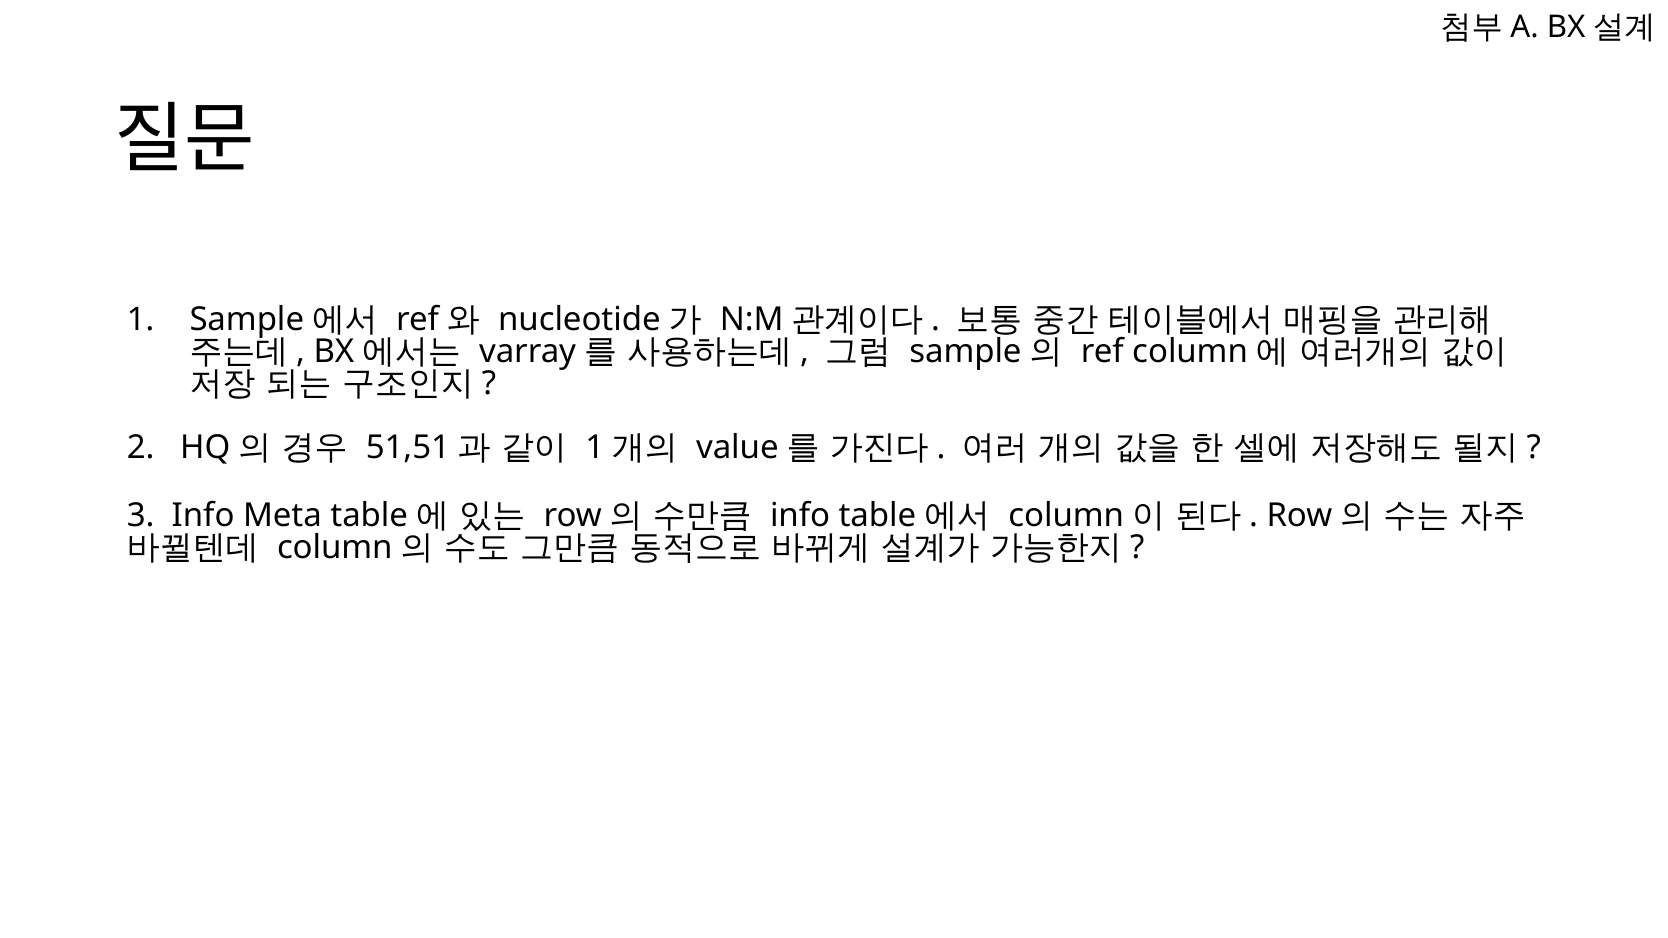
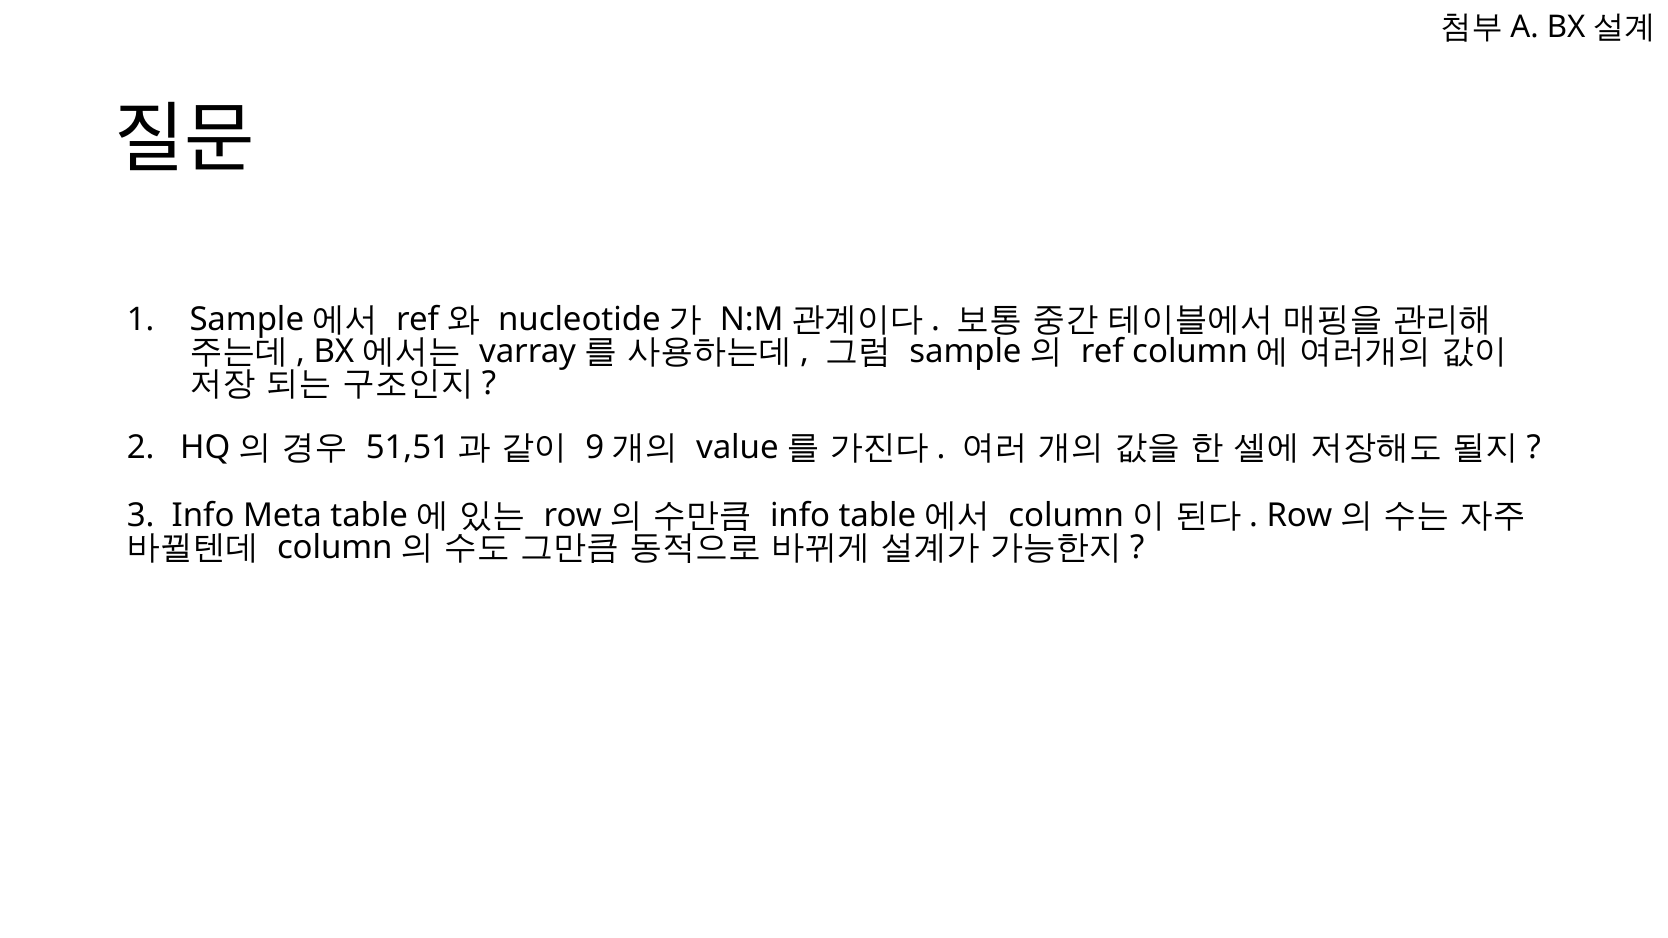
1: 1 -> 9 (595, 448)
